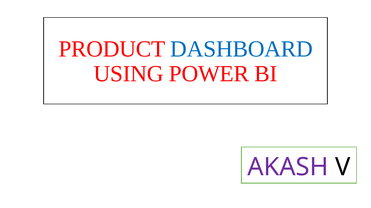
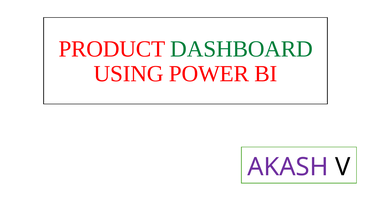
DASHBOARD colour: blue -> green (242, 49)
